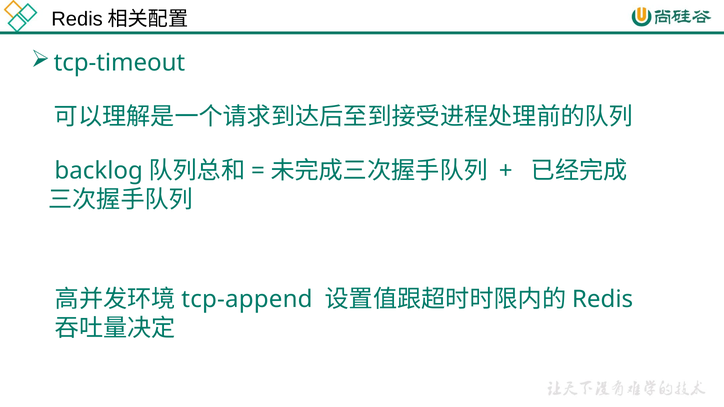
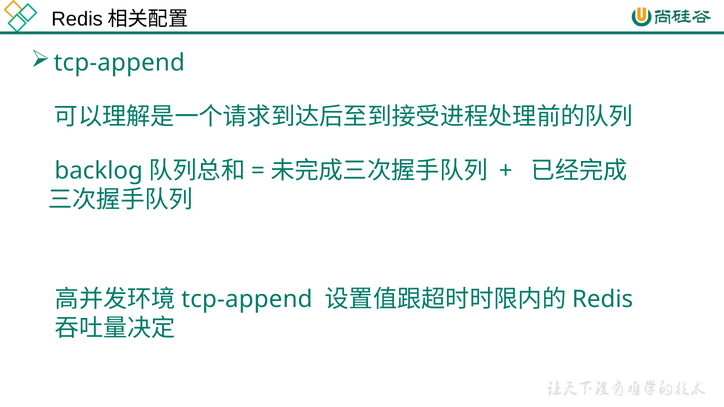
tcp-timeout: tcp-timeout -> tcp-append (119, 63)
